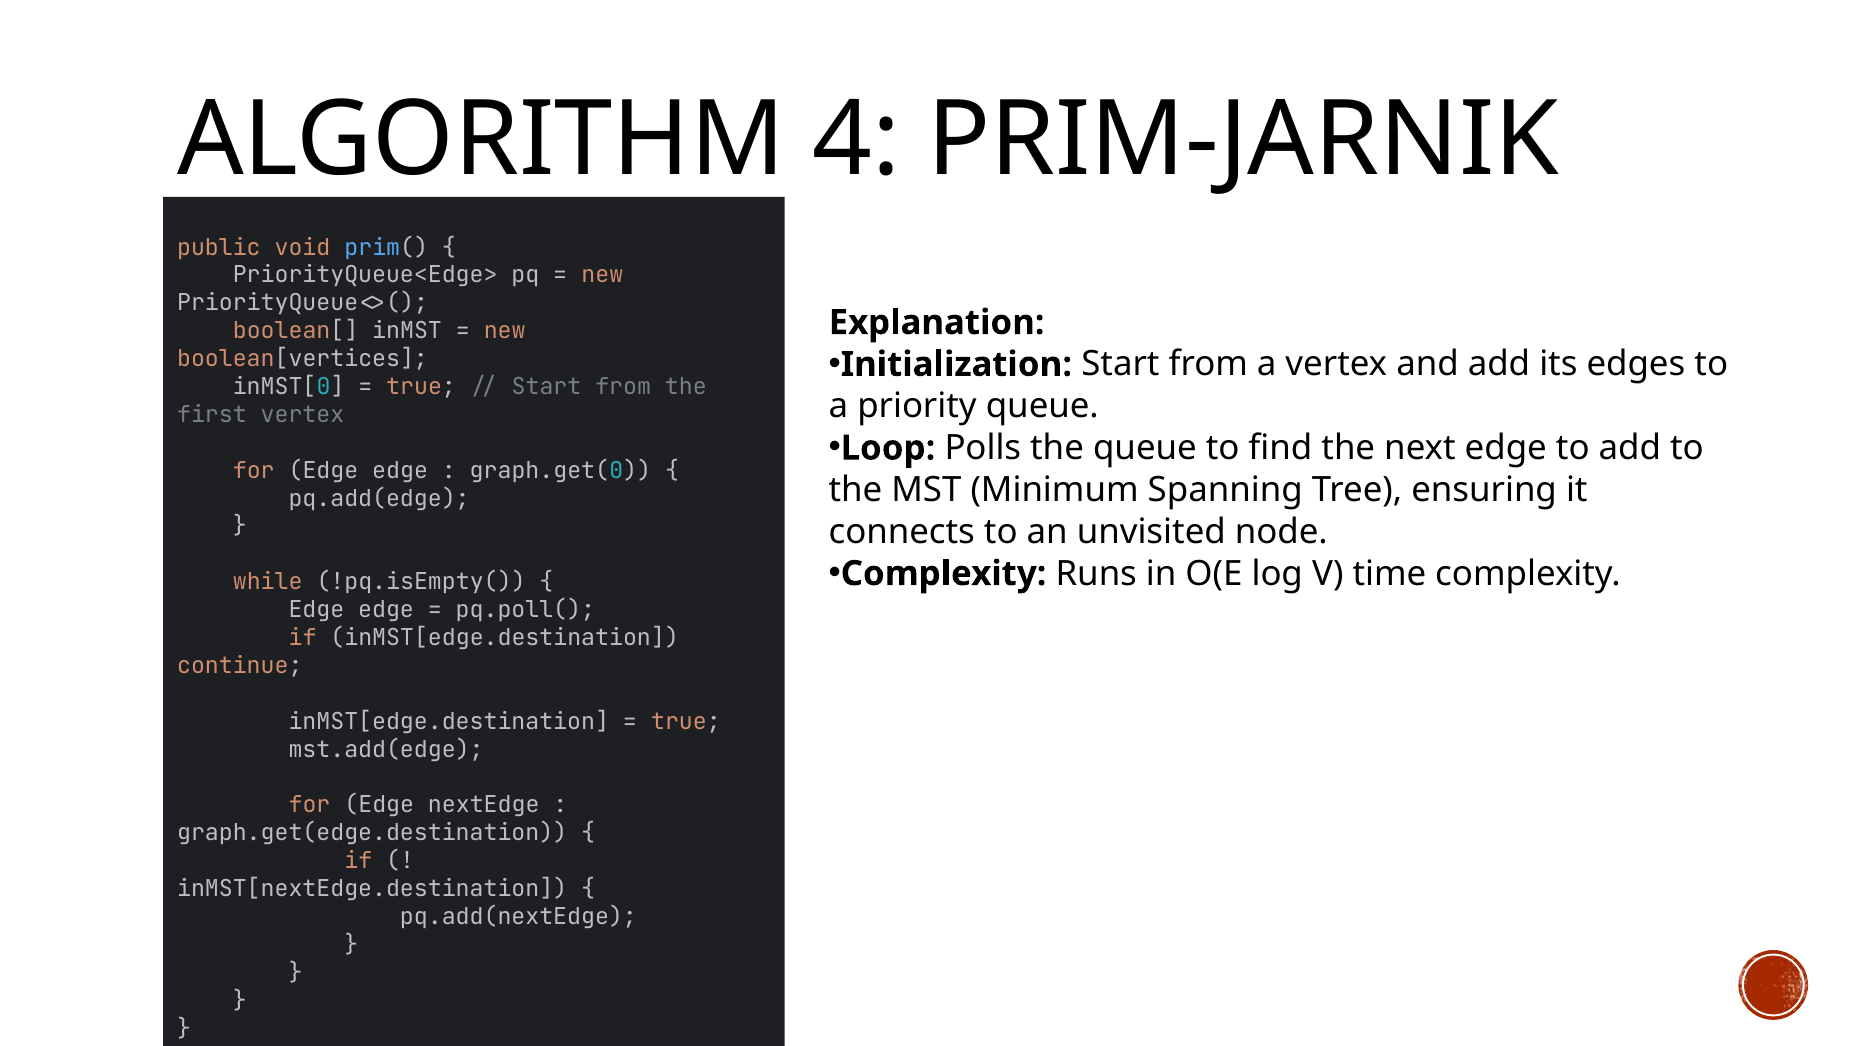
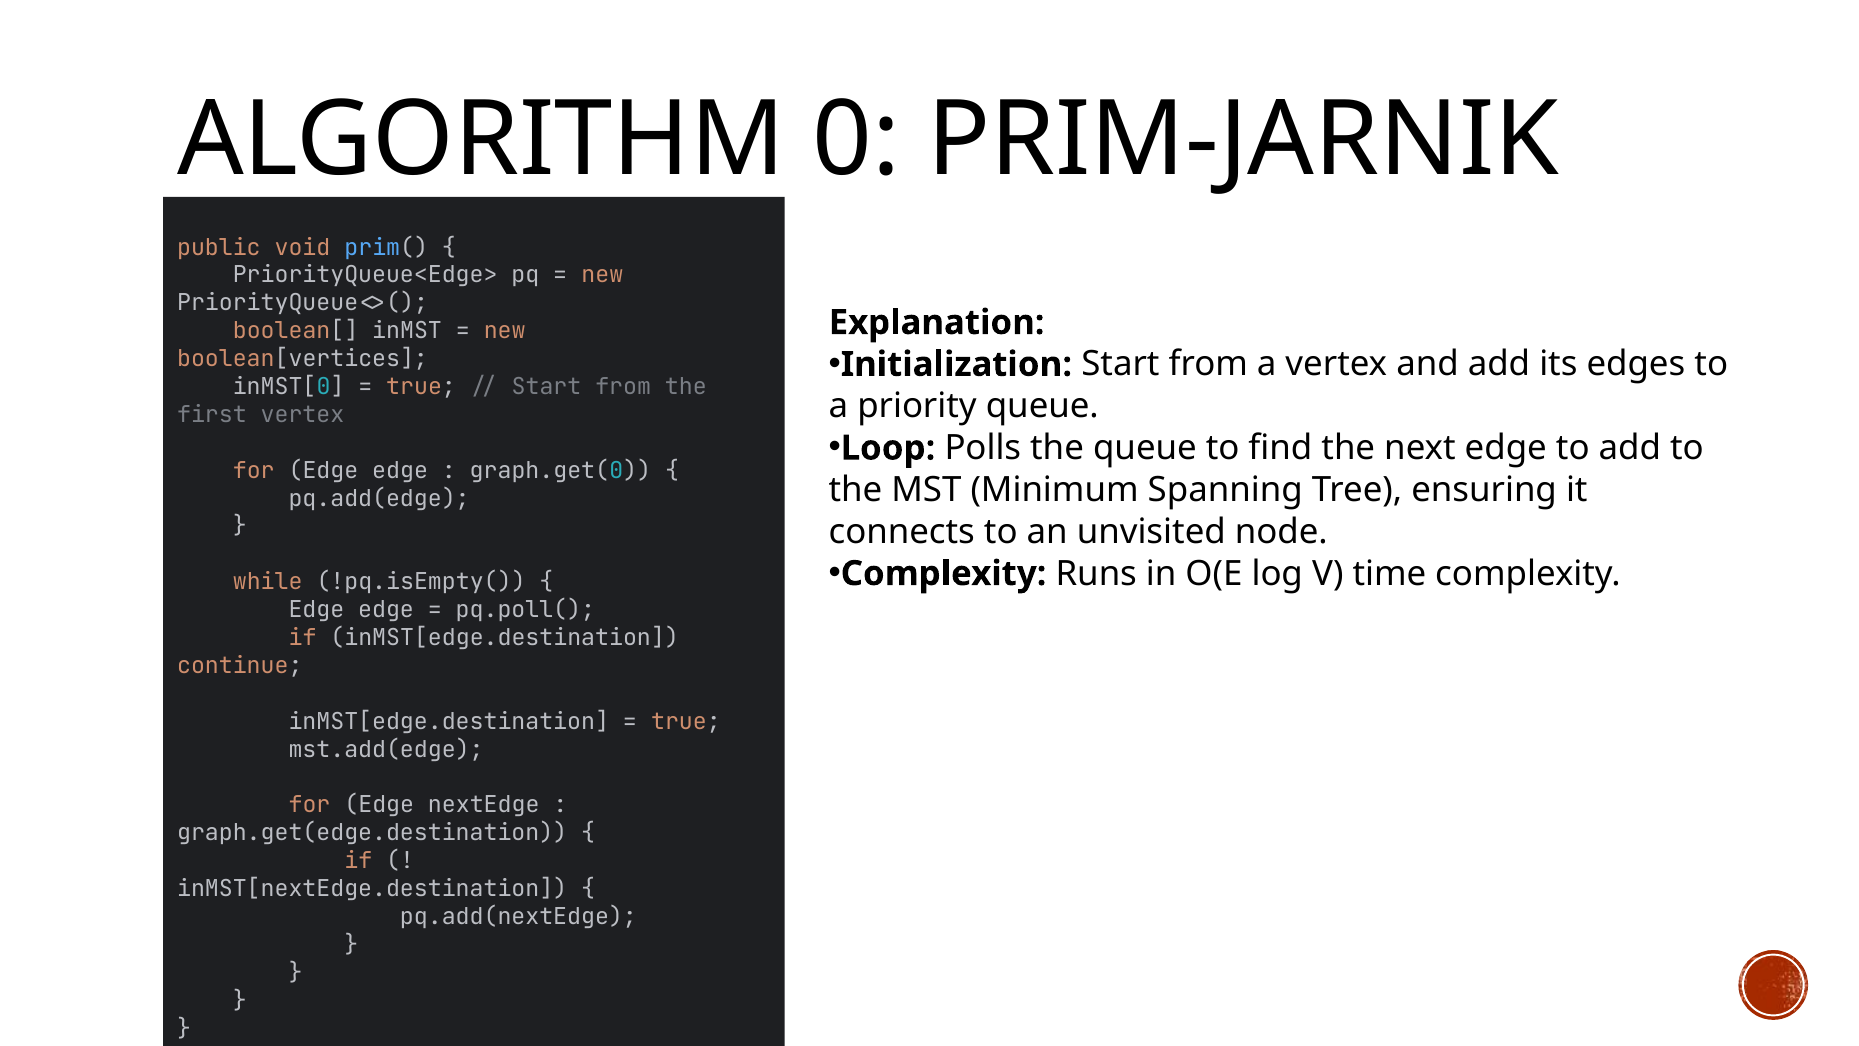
4: 4 -> 0 (856, 139)
